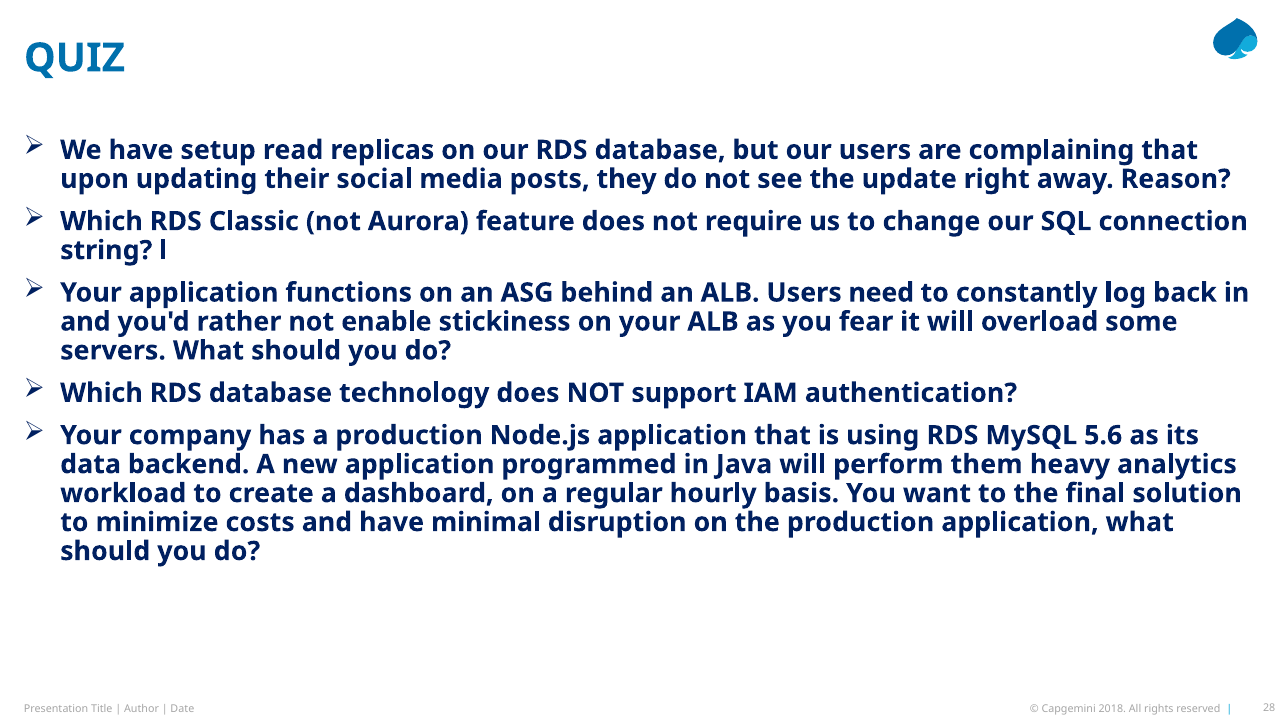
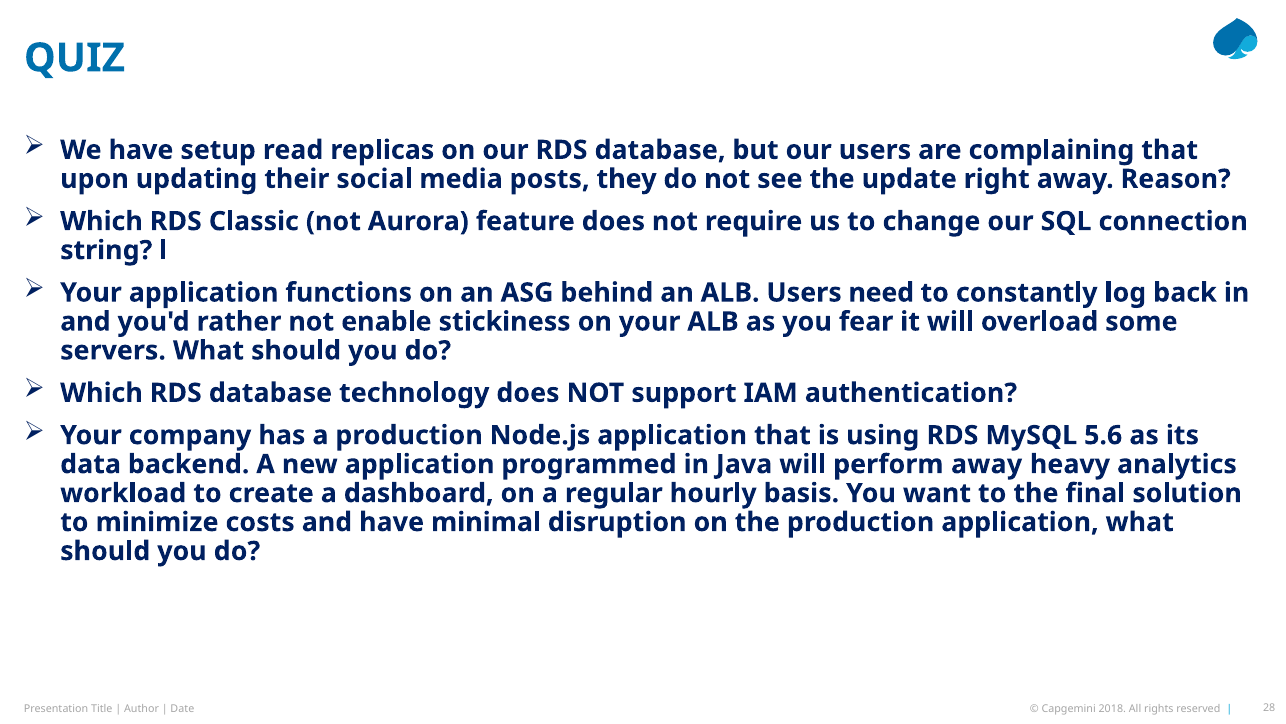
perform them: them -> away (987, 464)
